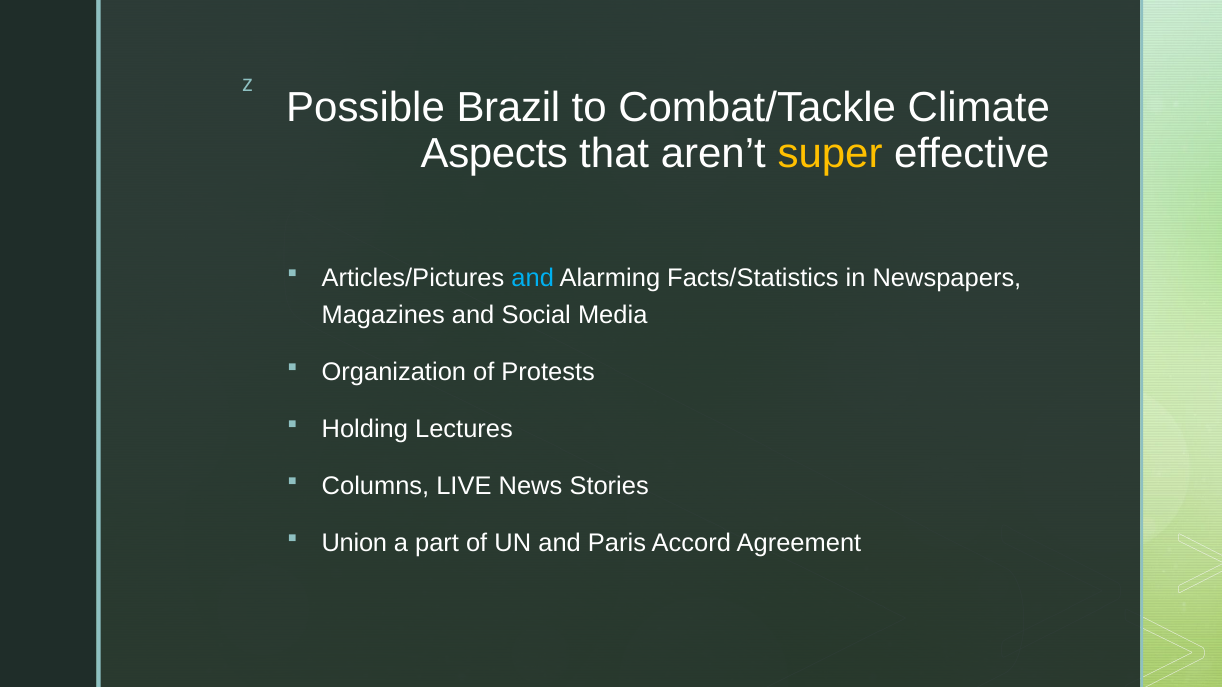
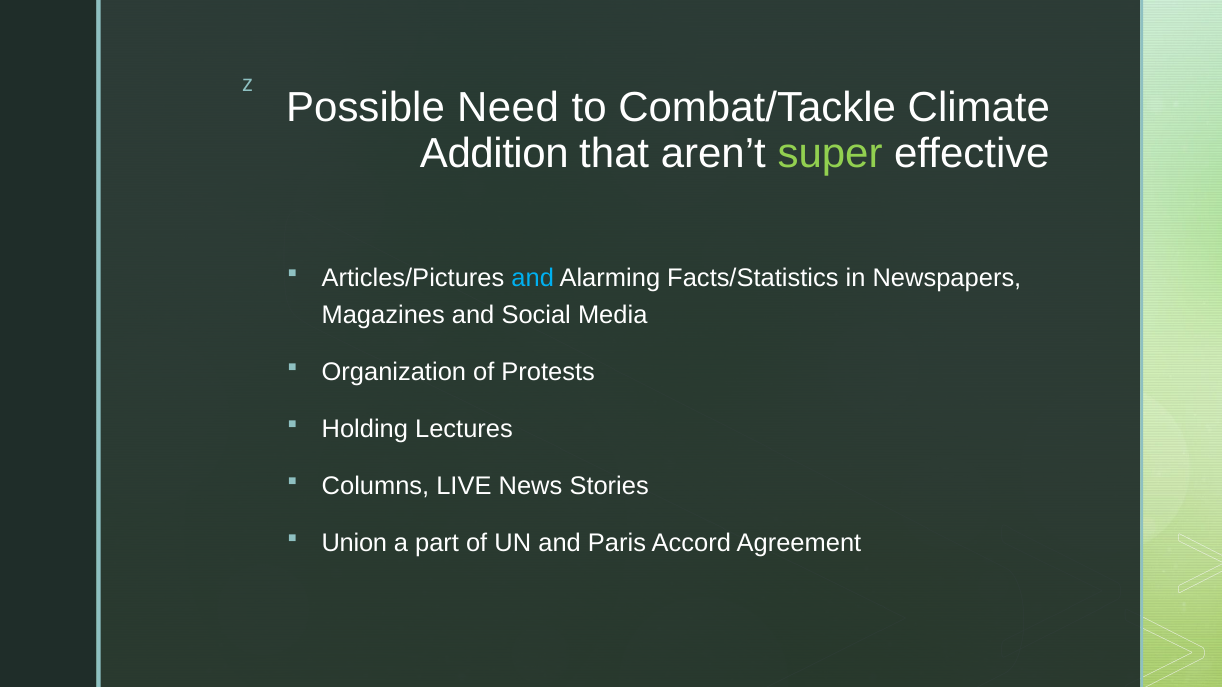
Brazil: Brazil -> Need (508, 108)
Aspects: Aspects -> Addition (494, 153)
super colour: yellow -> light green (830, 153)
